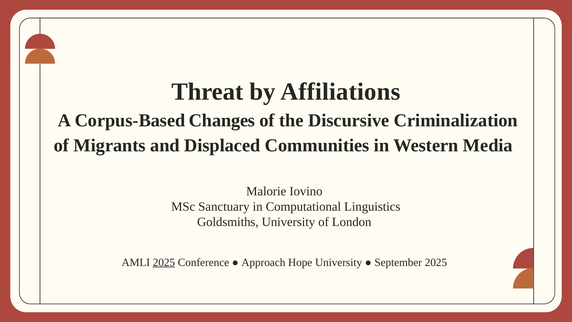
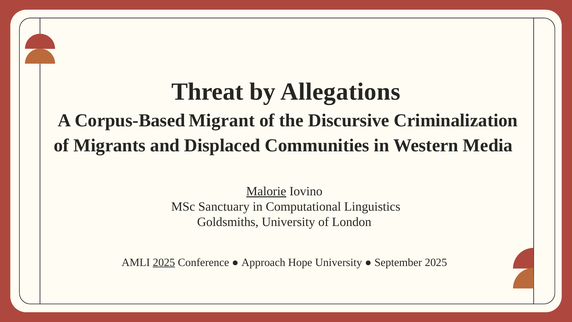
Affiliations: Affiliations -> Allegations (340, 92)
Changes: Changes -> Migrant (222, 120)
Malorie underline: none -> present (266, 191)
